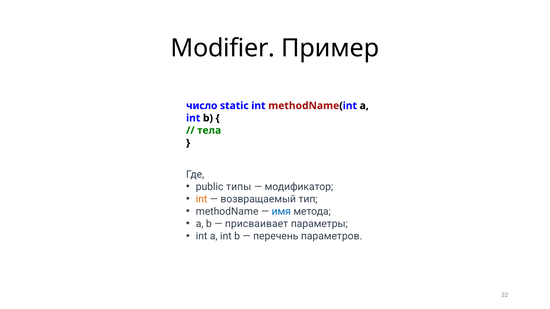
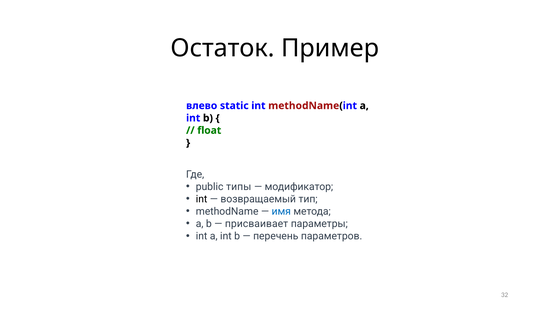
Modifier: Modifier -> Остаток (223, 48)
число: число -> влево (202, 106)
тела: тела -> float (209, 131)
int colour: orange -> black (202, 199)
